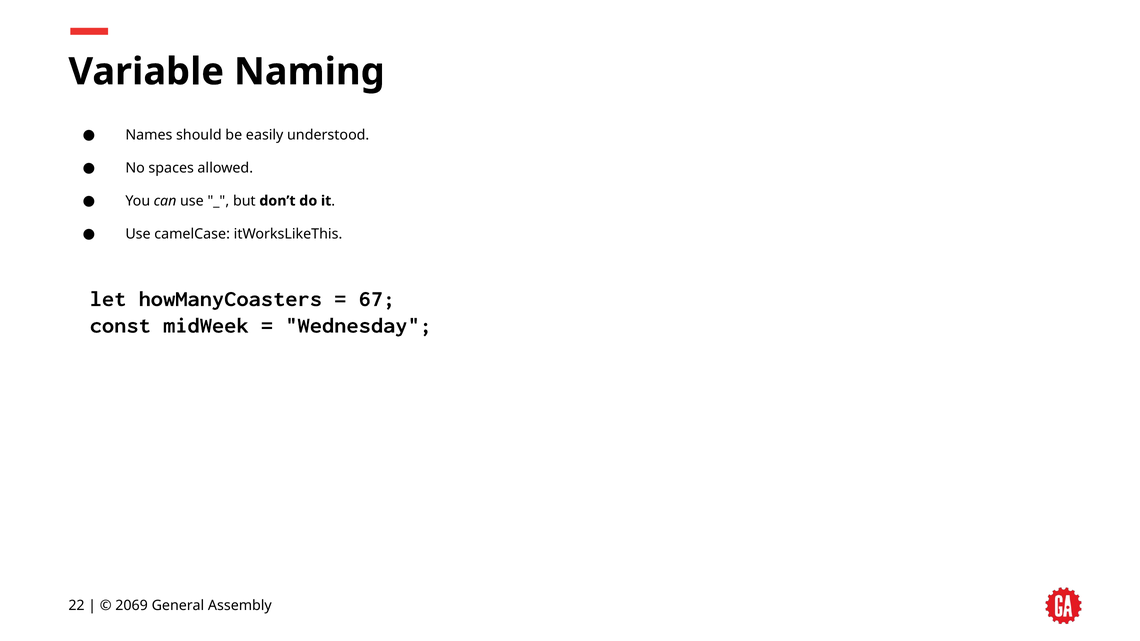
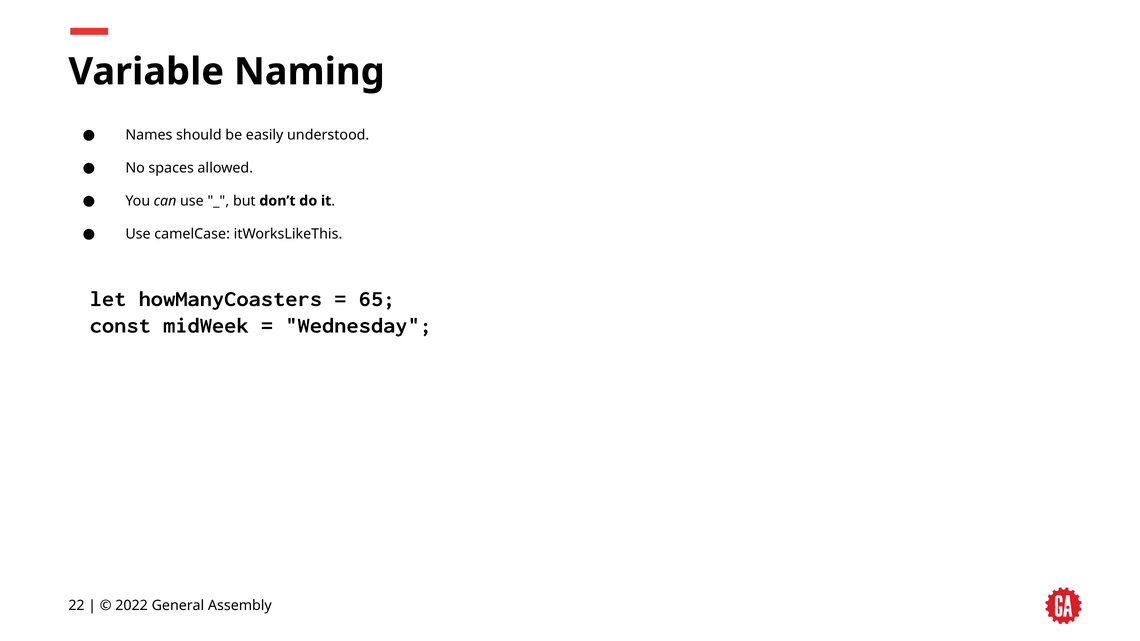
67: 67 -> 65 (377, 299)
2069: 2069 -> 2022 (132, 606)
